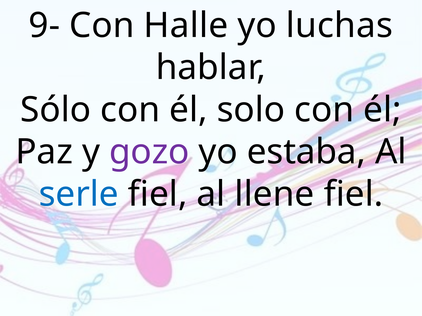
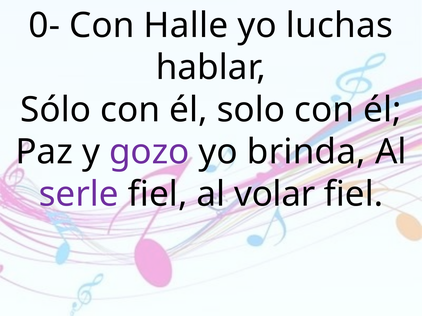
9-: 9- -> 0- (44, 26)
estaba: estaba -> brinda (306, 152)
serle colour: blue -> purple (79, 194)
llene: llene -> volar (275, 194)
